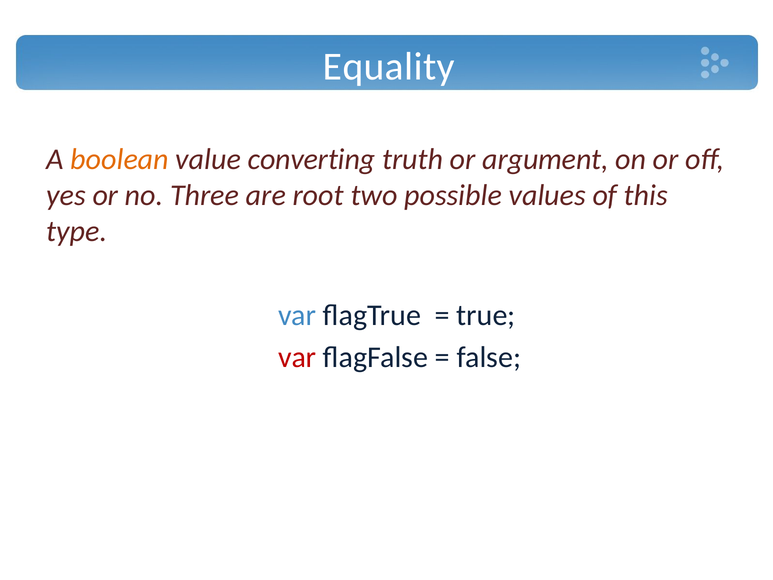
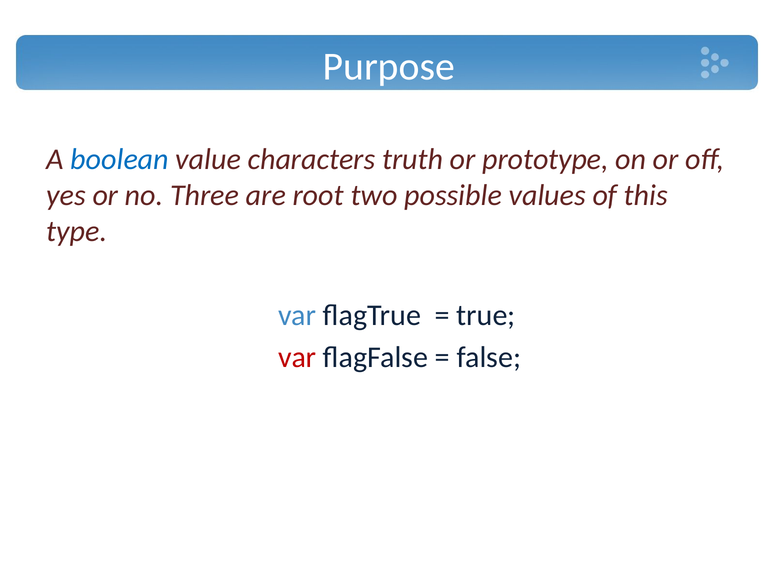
Equality: Equality -> Purpose (389, 67)
boolean colour: orange -> blue (120, 159)
converting: converting -> characters (312, 159)
argument: argument -> prototype (546, 159)
